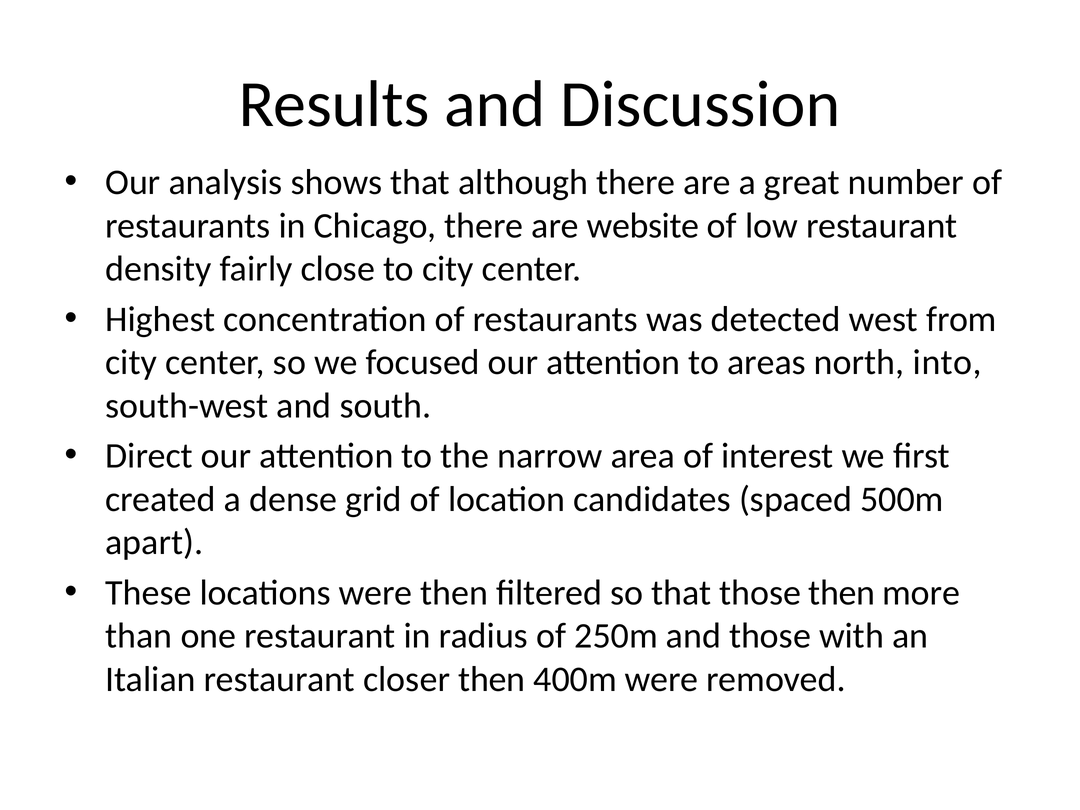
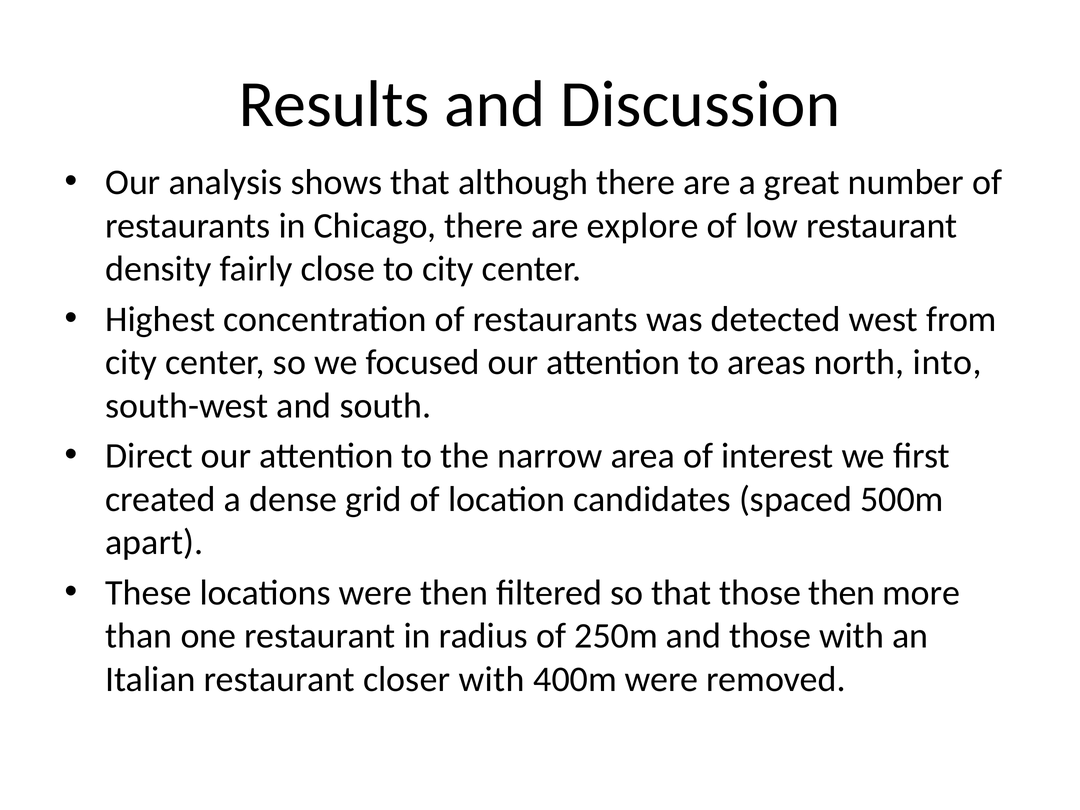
website: website -> explore (643, 226)
closer then: then -> with (492, 679)
